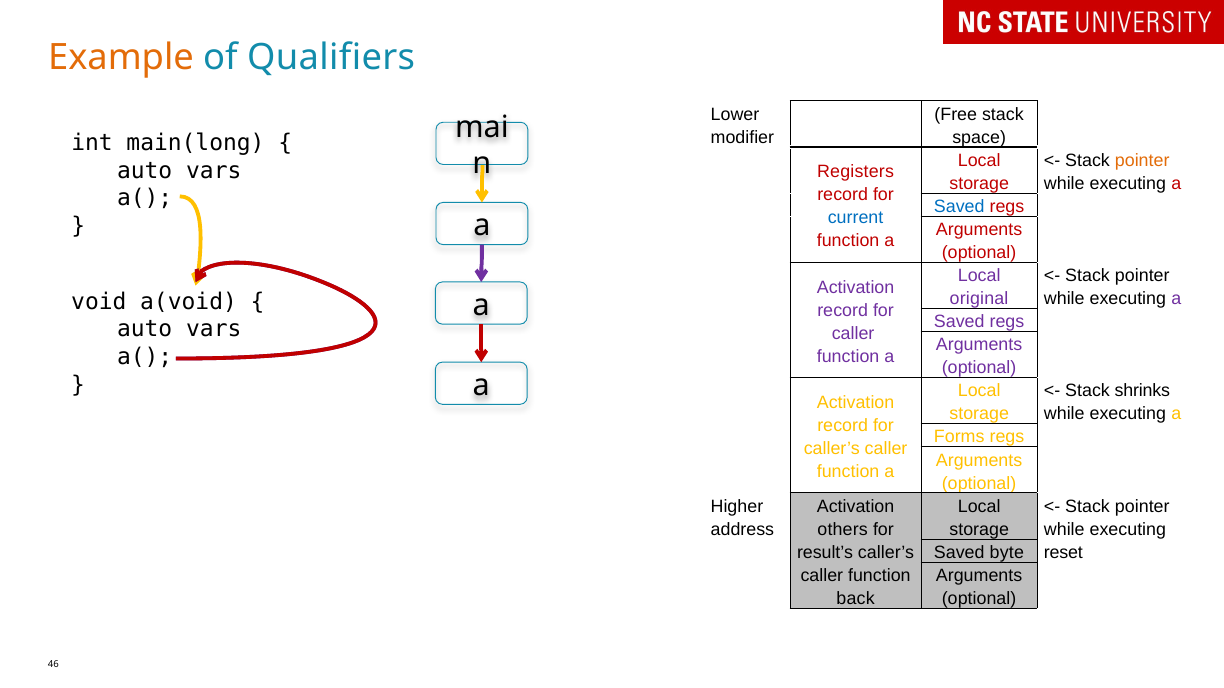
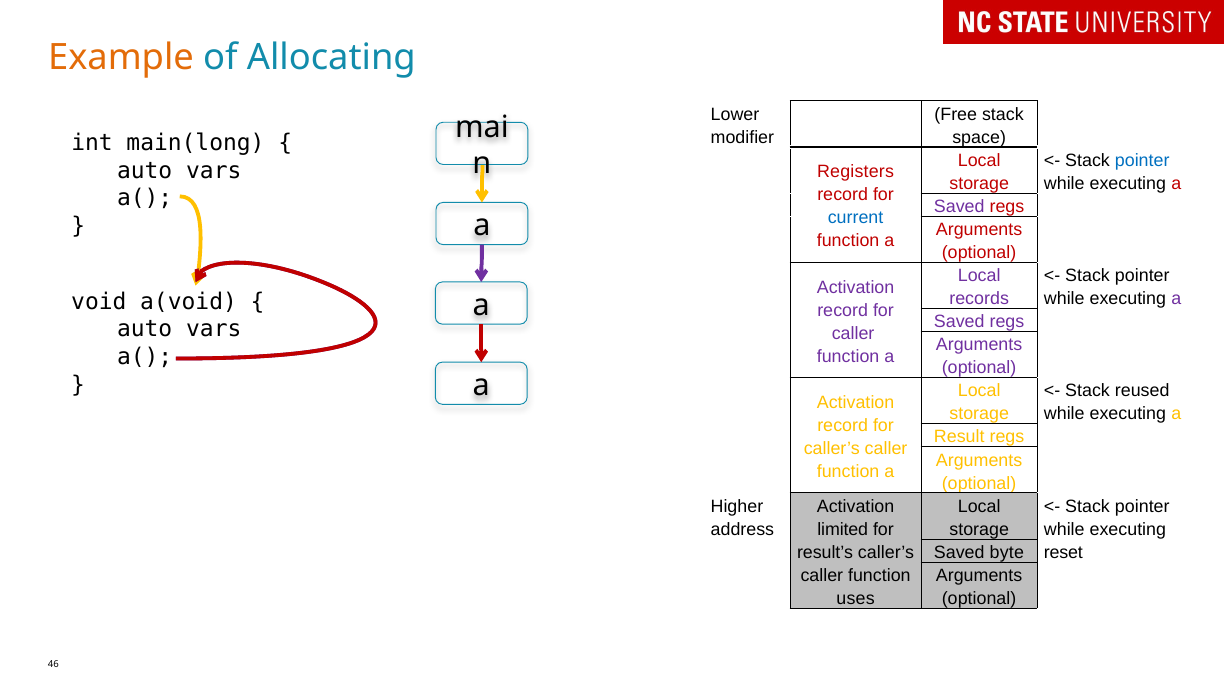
Qualifiers: Qualifiers -> Allocating (331, 58)
pointer colour: orange -> blue (1142, 160)
Saved colour: blue -> purple (959, 207)
original: original -> records (979, 299)
shrinks: shrinks -> reused (1142, 391)
Forms: Forms -> Result (959, 437)
others: others -> limited (843, 530)
back: back -> uses (856, 599)
